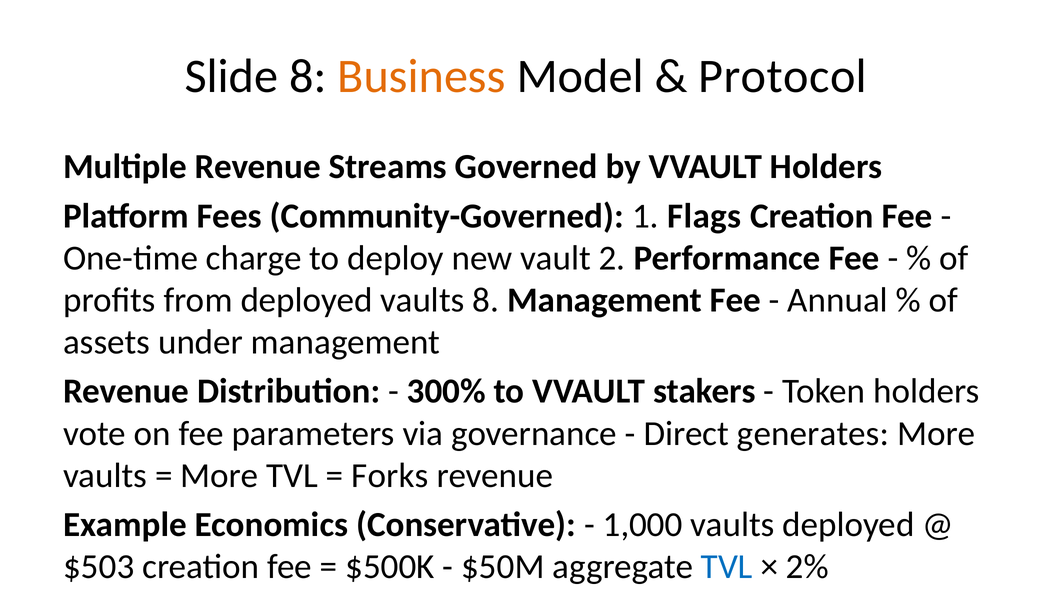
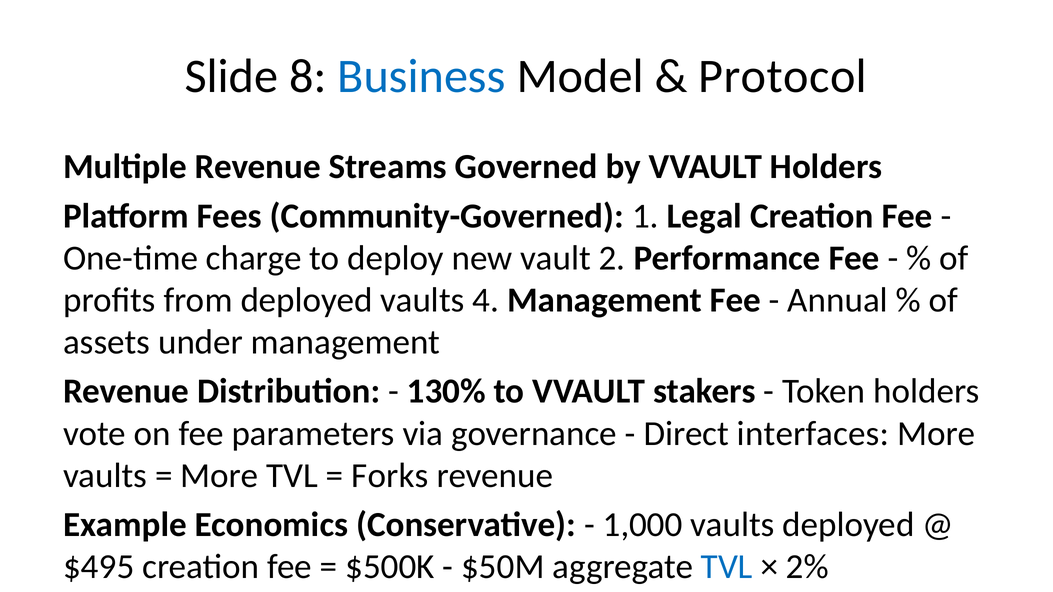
Business colour: orange -> blue (422, 76)
Flags: Flags -> Legal (704, 216)
vaults 8: 8 -> 4 (486, 300)
300%: 300% -> 130% (446, 392)
generates: generates -> interfaces (813, 434)
$503: $503 -> $495 (99, 567)
